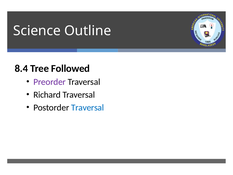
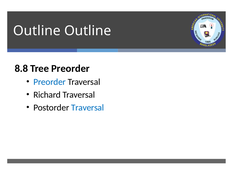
Science: Science -> Outline (37, 31)
8.4: 8.4 -> 8.8 (21, 68)
Tree Followed: Followed -> Preorder (70, 68)
Preorder colour: purple -> blue (50, 82)
